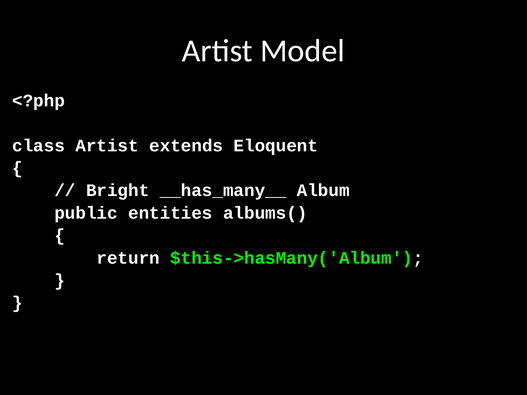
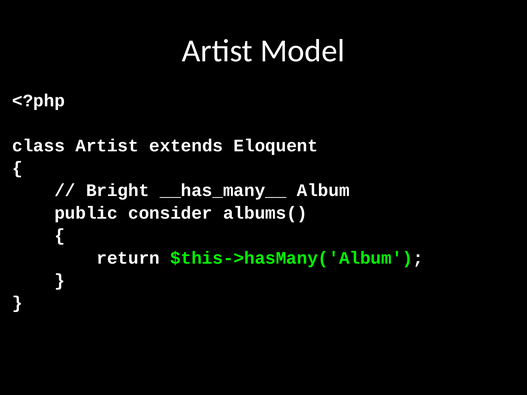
entities: entities -> consider (170, 213)
